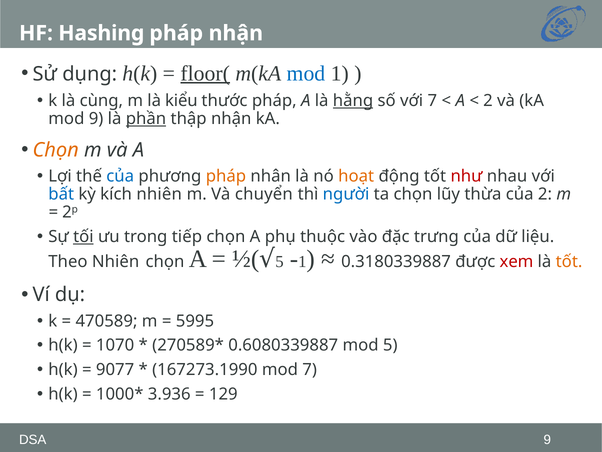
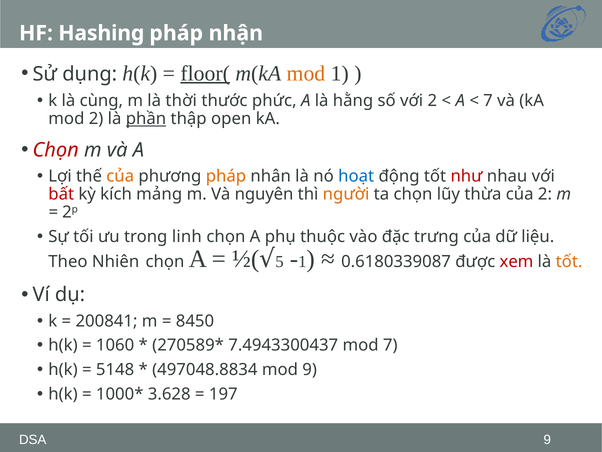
mod colour: blue -> orange (306, 73)
kiểu: kiểu -> thời (181, 101)
thước pháp: pháp -> phức (274, 101)
hằng underline: present -> none (353, 101)
với 7: 7 -> 2 (432, 101)
2: 2 -> 7 (488, 101)
mod 9: 9 -> 2 (96, 119)
thập nhận: nhận -> open (231, 119)
Chọn colour: orange -> red (56, 150)
của colour: blue -> orange (120, 176)
hoạt colour: orange -> blue (356, 176)
bất colour: blue -> red (61, 194)
kích nhiên: nhiên -> mảng (159, 194)
chuyển: chuyển -> nguyên (264, 194)
người colour: blue -> orange (346, 194)
tối underline: present -> none (83, 236)
tiếp: tiếp -> linh (187, 236)
0.3180339887: 0.3180339887 -> 0.6180339087 (396, 262)
470589: 470589 -> 200841 (107, 321)
5995: 5995 -> 8450 (195, 321)
1070: 1070 -> 1060 (115, 345)
0.6080339887: 0.6080339887 -> 7.4943300437 (283, 345)
mod 5: 5 -> 7 (390, 345)
9077: 9077 -> 5148 (115, 369)
167273.1990: 167273.1990 -> 497048.8834 (205, 369)
mod 7: 7 -> 9 (310, 369)
3.936: 3.936 -> 3.628 (169, 394)
129: 129 -> 197 (223, 394)
